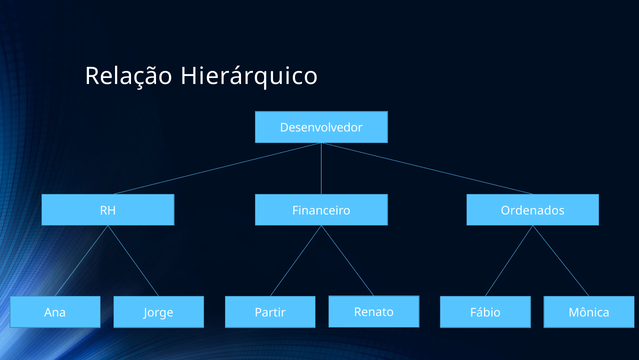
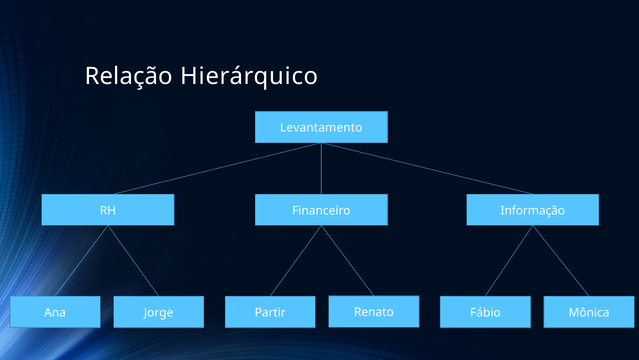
Desenvolvedor: Desenvolvedor -> Levantamento (321, 128)
Ordenados: Ordenados -> Informação (533, 210)
